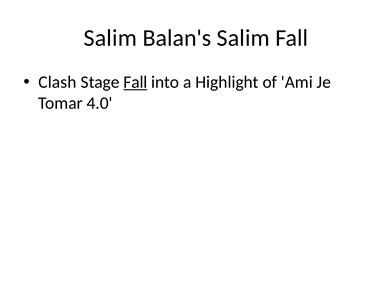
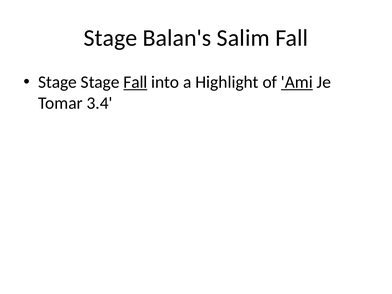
Salim: Salim -> Stage (110, 38)
Clash: Clash -> Stage (58, 82)
Ami underline: none -> present (297, 82)
4.0: 4.0 -> 3.4 (100, 103)
